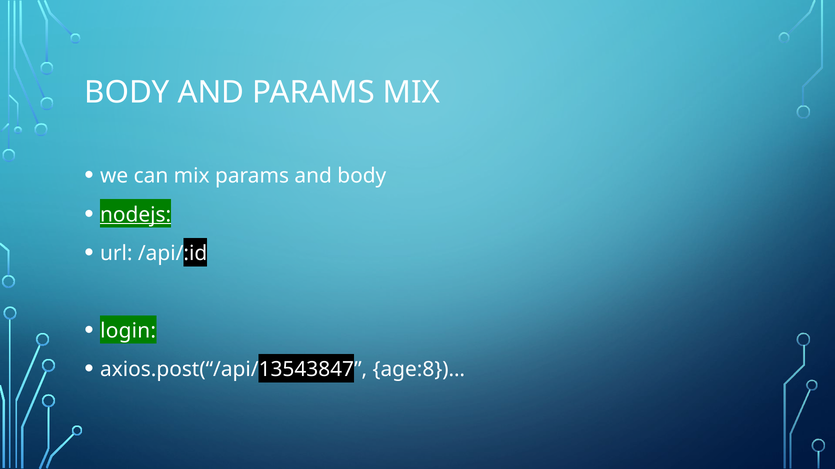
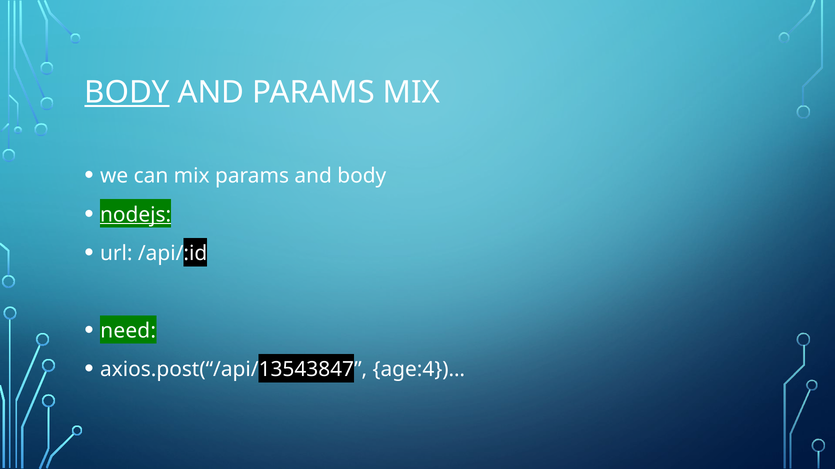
BODY underline: none -> present (127, 93)
login: login -> need (128, 331)
age:8})…: age:8})… -> age:4})… (419, 370)
